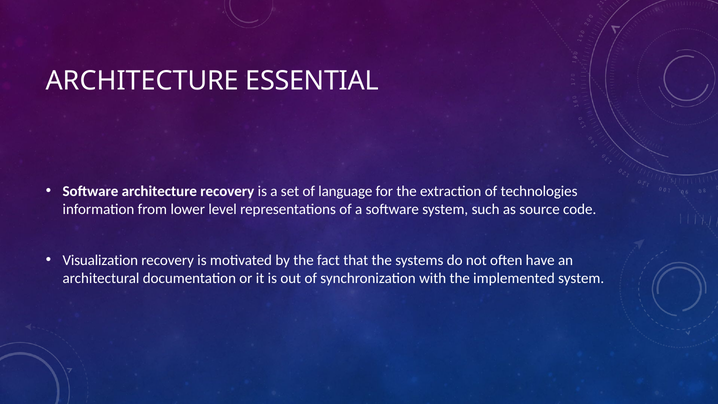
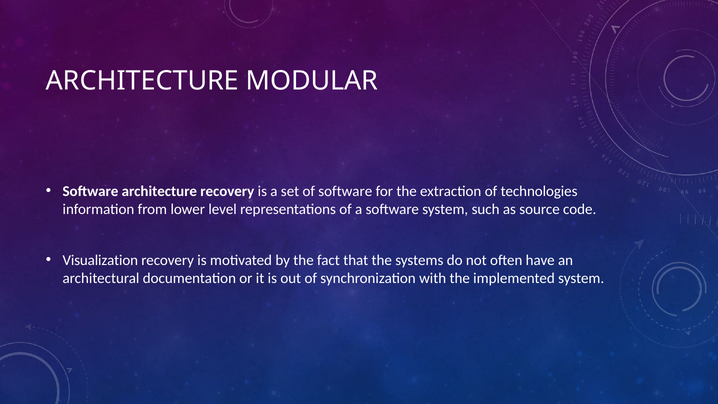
ESSENTIAL: ESSENTIAL -> MODULAR (312, 81)
of language: language -> software (345, 191)
